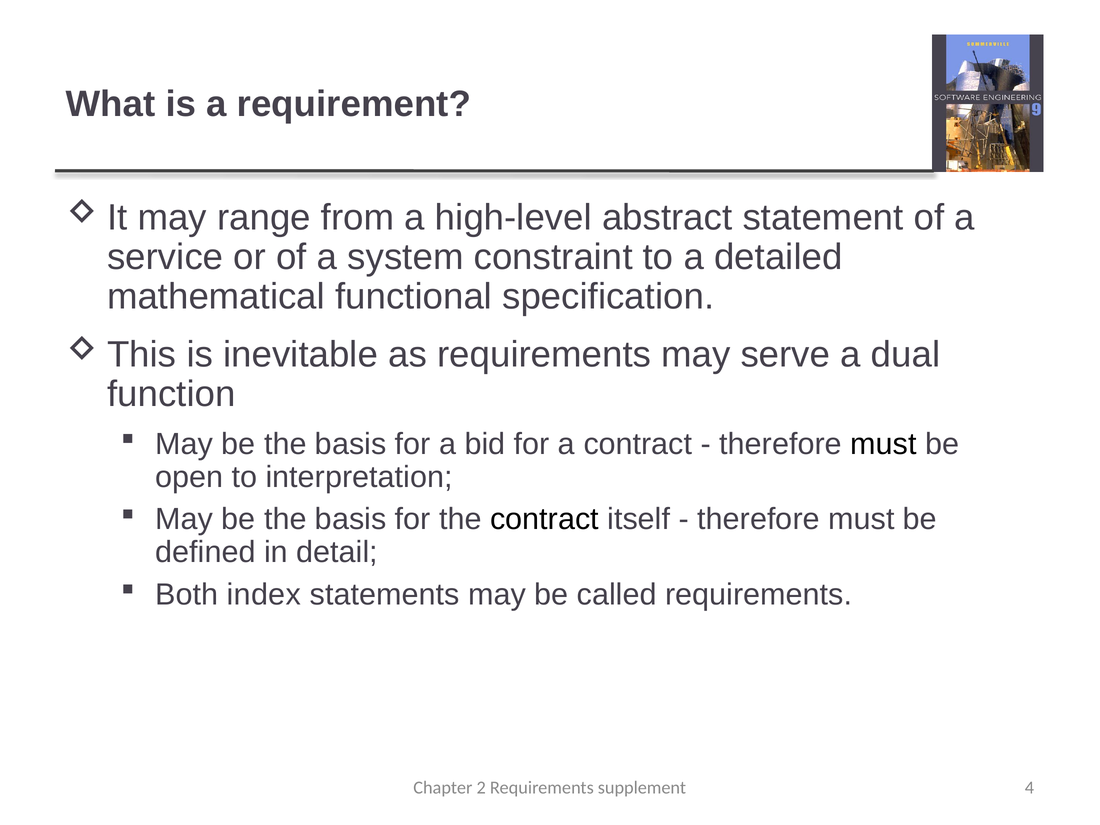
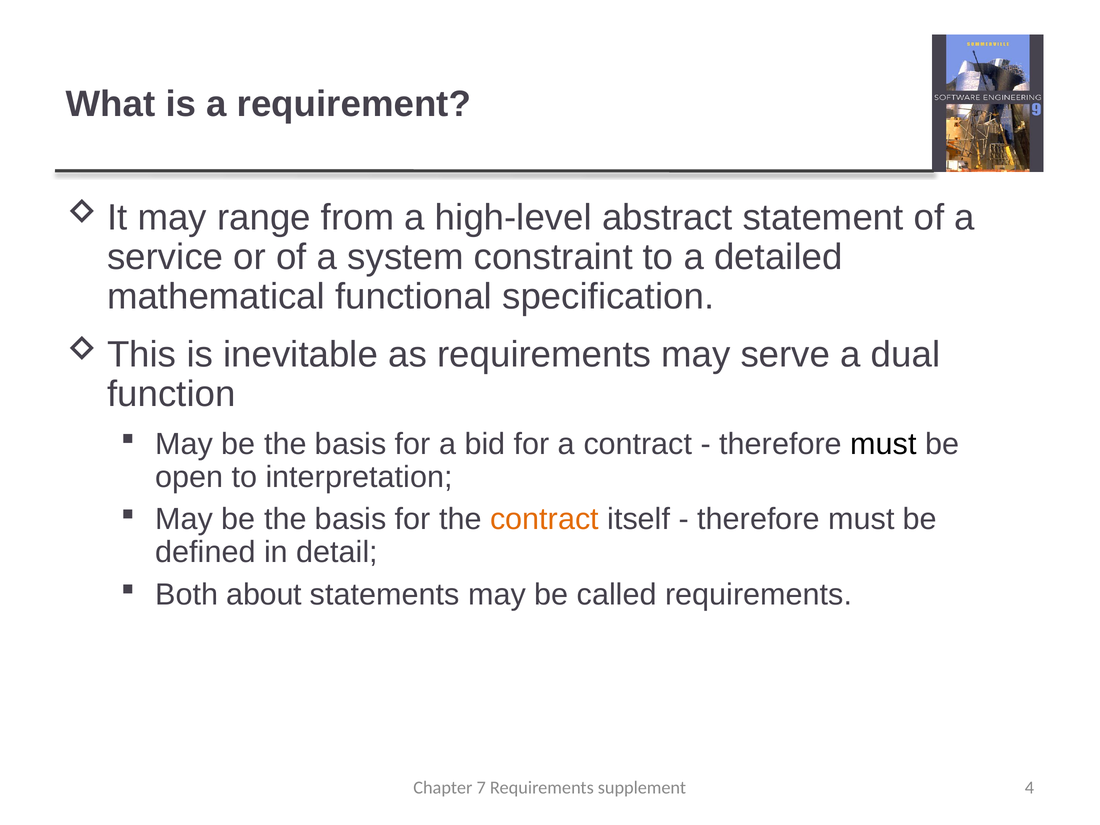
contract colour: black -> orange (544, 519)
index: index -> about (264, 595)
2: 2 -> 7 (481, 788)
